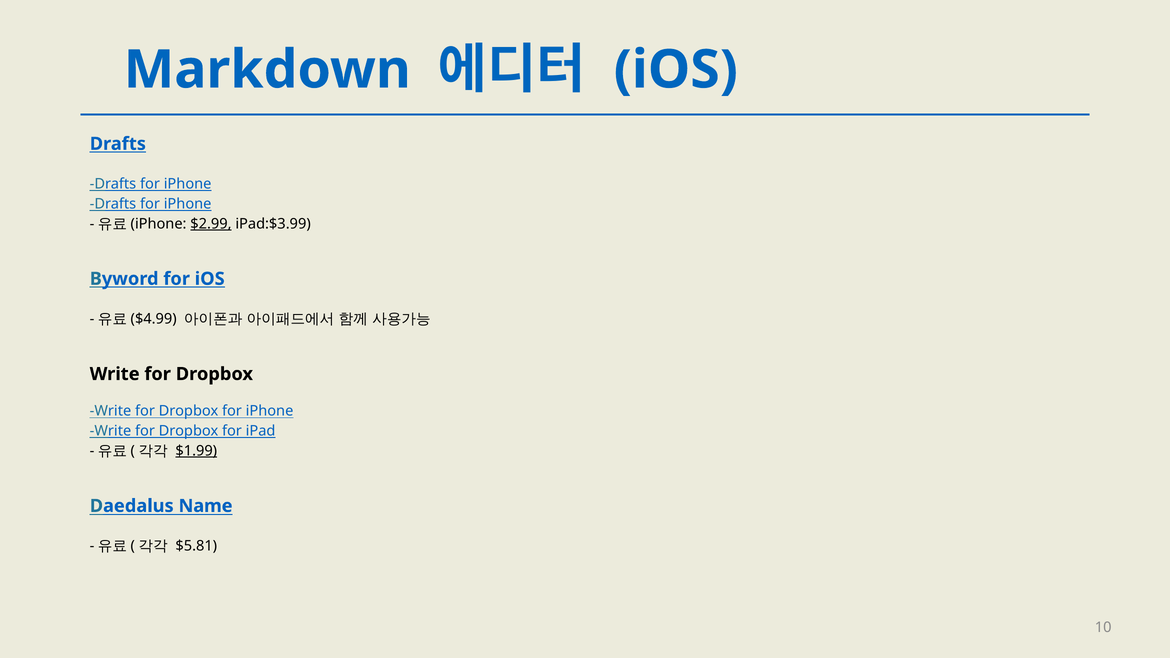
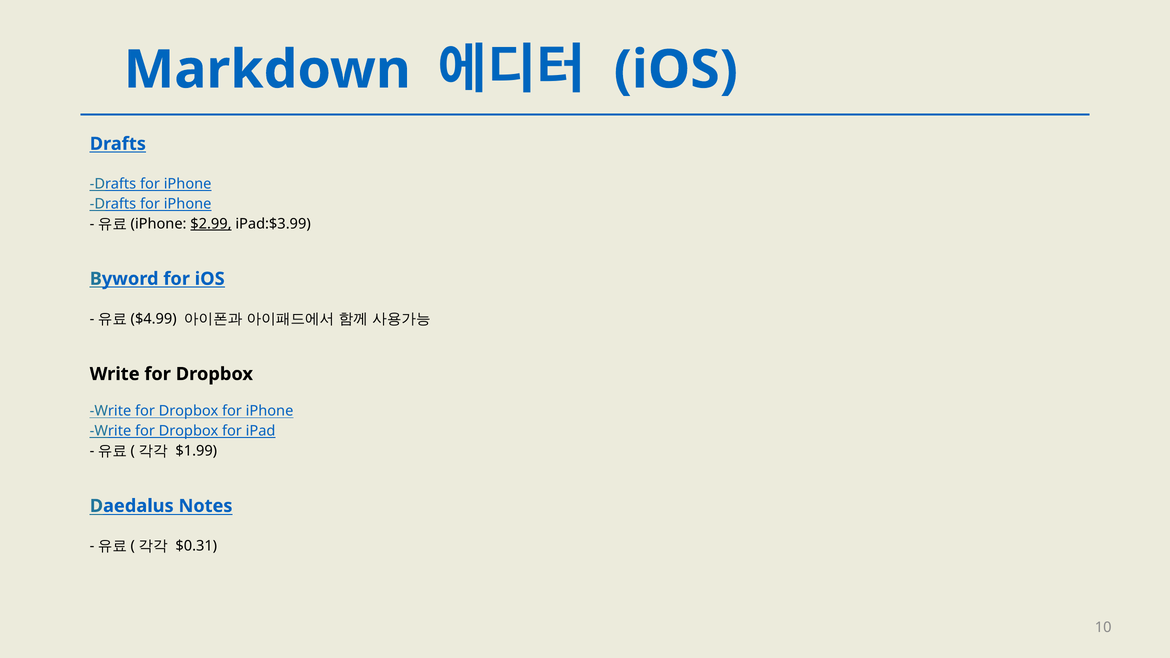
$1.99 underline: present -> none (196, 451)
Name: Name -> Notes (206, 506)
$5.81: $5.81 -> $0.31 (196, 546)
